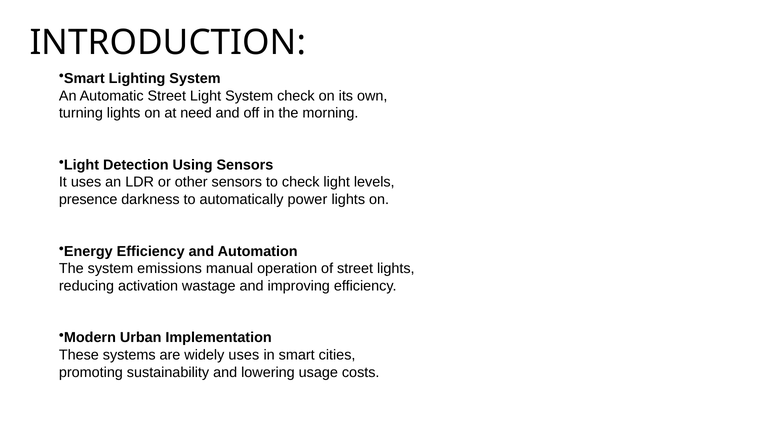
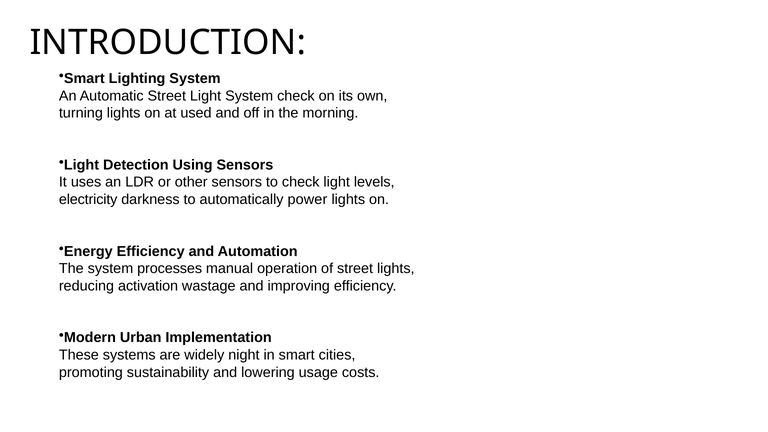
need: need -> used (196, 113)
presence: presence -> electricity (88, 199)
emissions: emissions -> processes (170, 269)
widely uses: uses -> night (244, 355)
